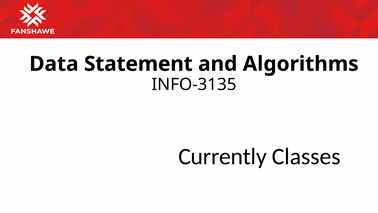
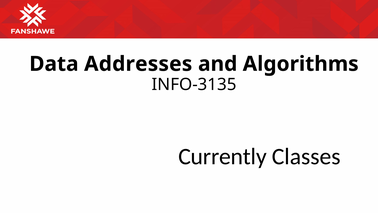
Statement: Statement -> Addresses (138, 64)
